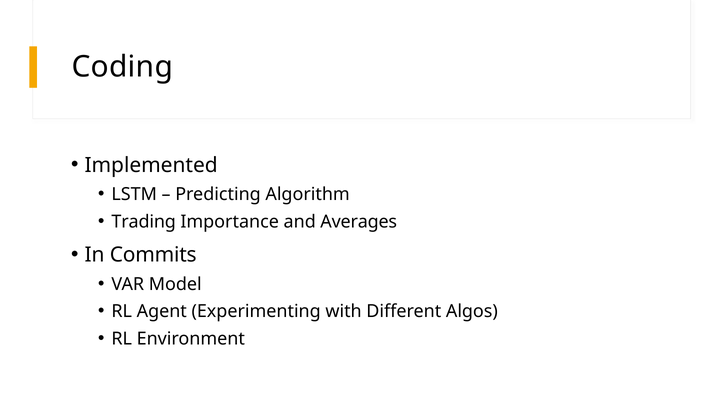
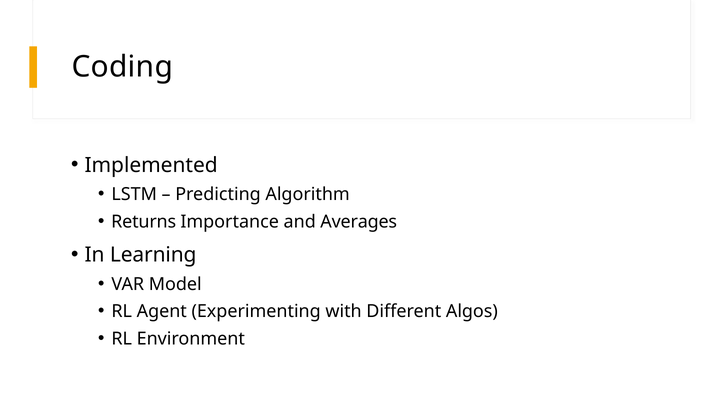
Trading: Trading -> Returns (144, 222)
Commits: Commits -> Learning (153, 255)
